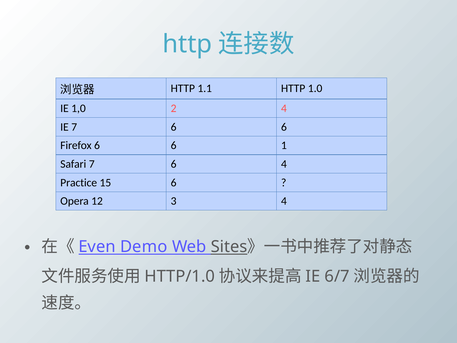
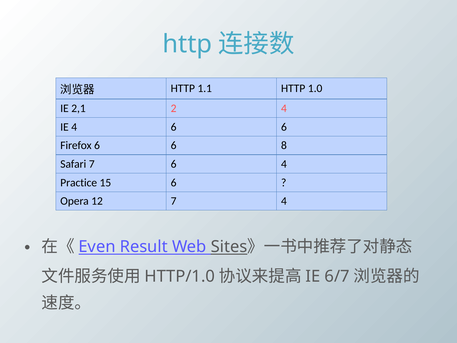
1,0: 1,0 -> 2,1 (79, 108)
IE 7: 7 -> 4 (74, 127)
1: 1 -> 8 (284, 145)
12 3: 3 -> 7 (174, 201)
Demo: Demo -> Result (144, 247)
